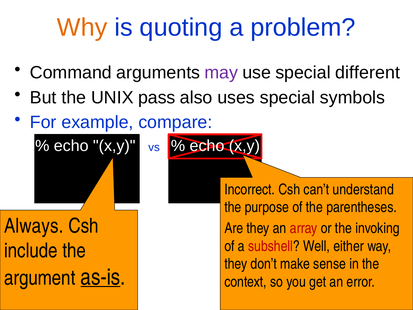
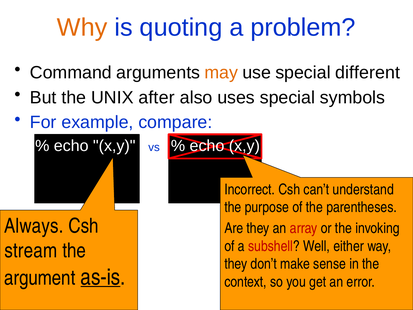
may colour: purple -> orange (221, 72)
pass: pass -> after (157, 97)
include: include -> stream (31, 251)
